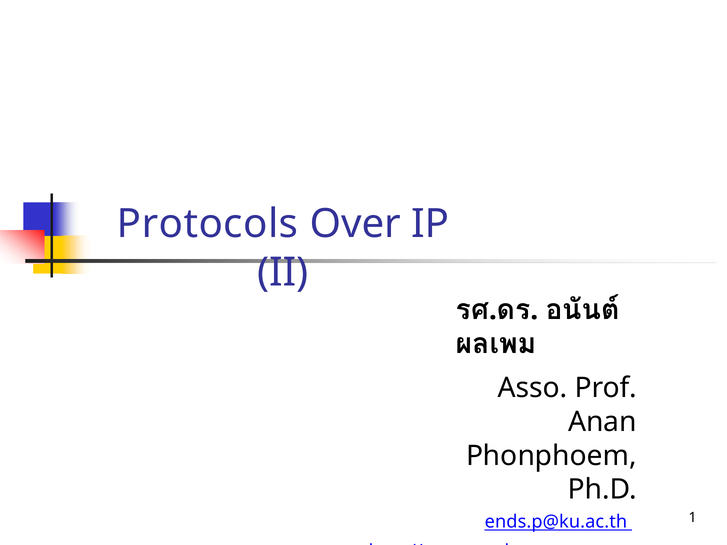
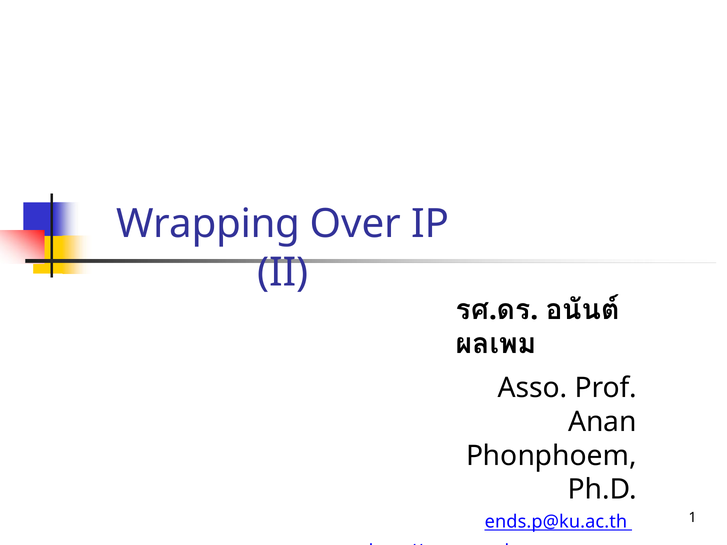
Protocols: Protocols -> Wrapping (208, 224)
